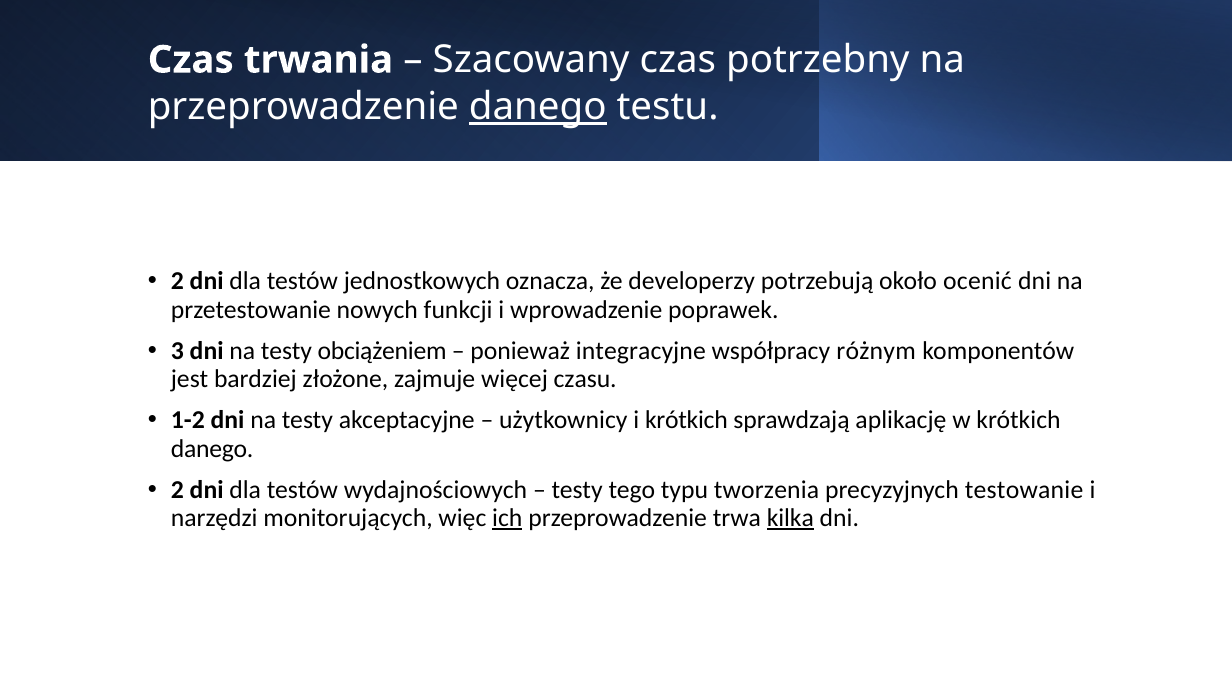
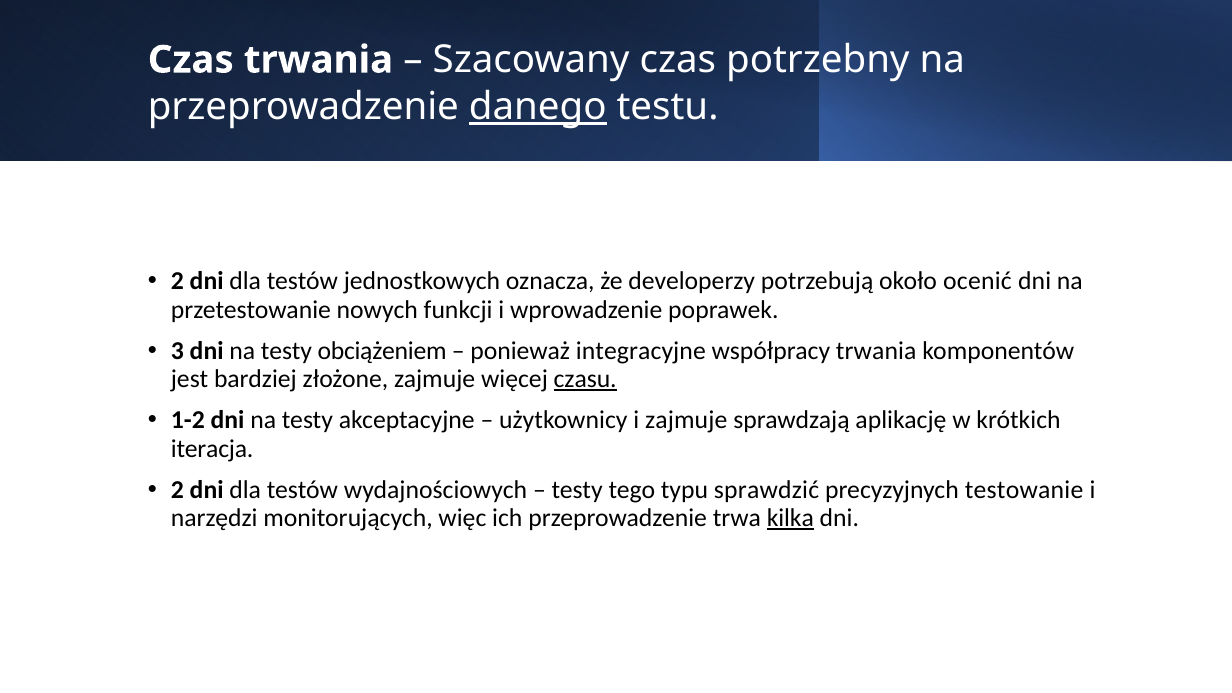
współpracy różnym: różnym -> trwania (876, 351)
czasu underline: none -> present (585, 379)
i krótkich: krótkich -> zajmuje (686, 420)
danego: danego -> iteracja (212, 449)
tworzenia: tworzenia -> sprawdzić (767, 490)
ich underline: present -> none (507, 518)
